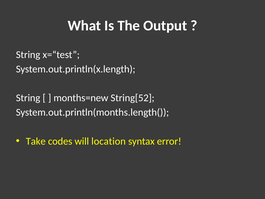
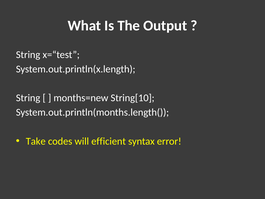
String[52: String[52 -> String[10 (133, 98)
location: location -> efficient (109, 141)
